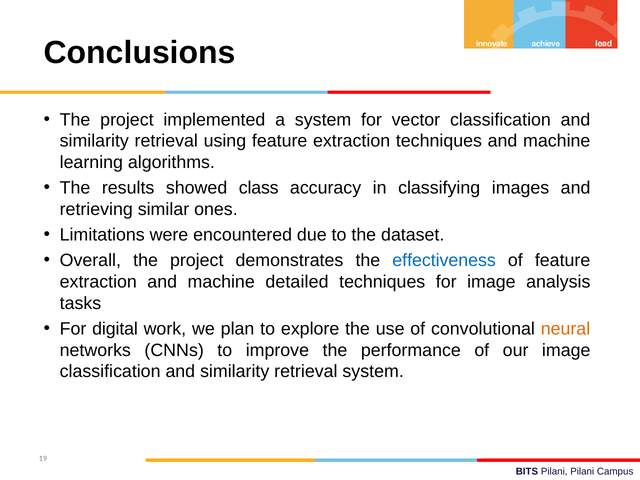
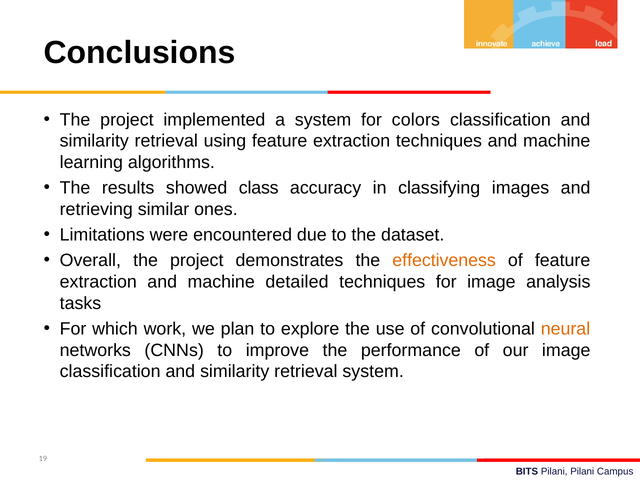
vector: vector -> colors (416, 120)
effectiveness colour: blue -> orange (444, 261)
digital: digital -> which (115, 329)
